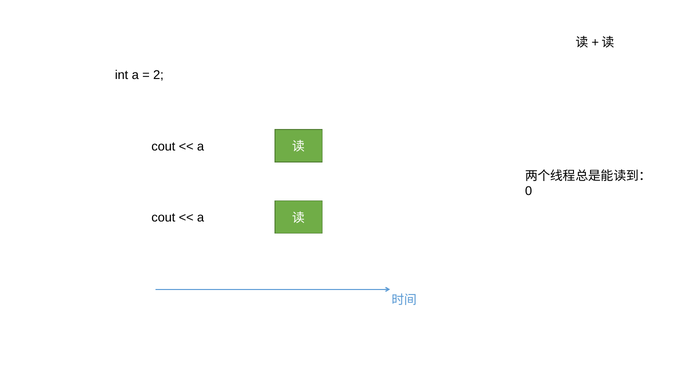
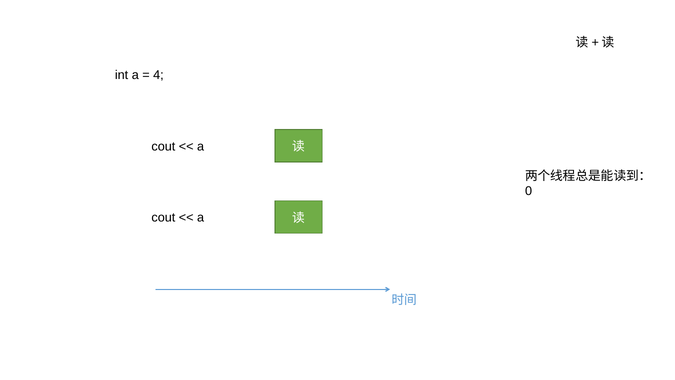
2: 2 -> 4 (158, 75)
